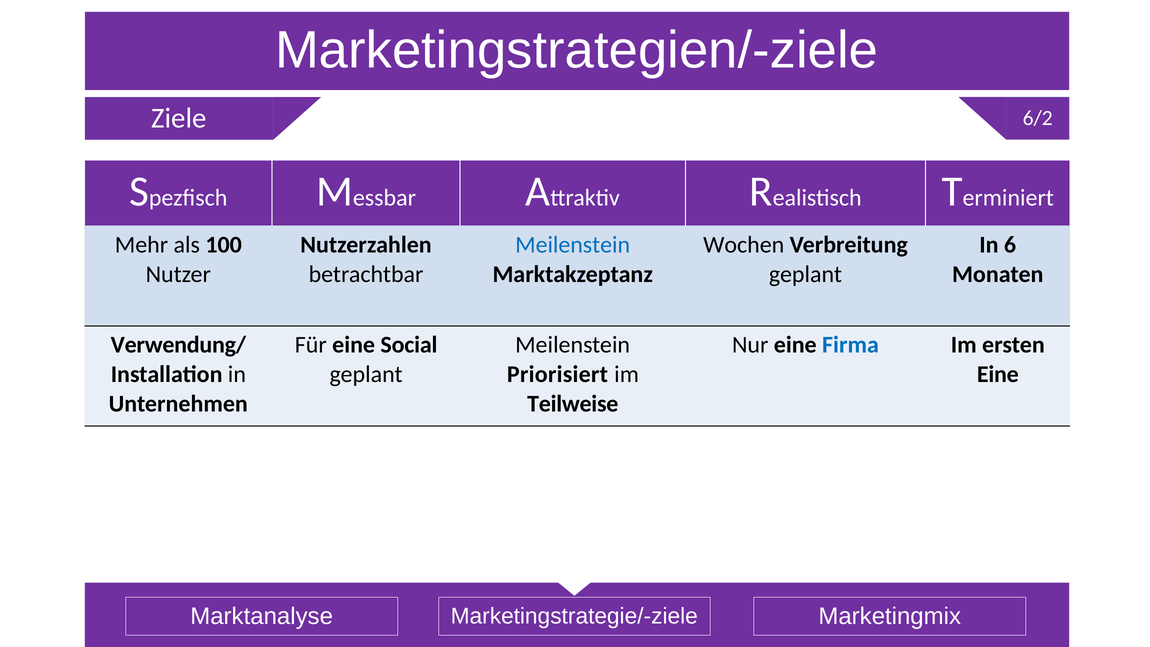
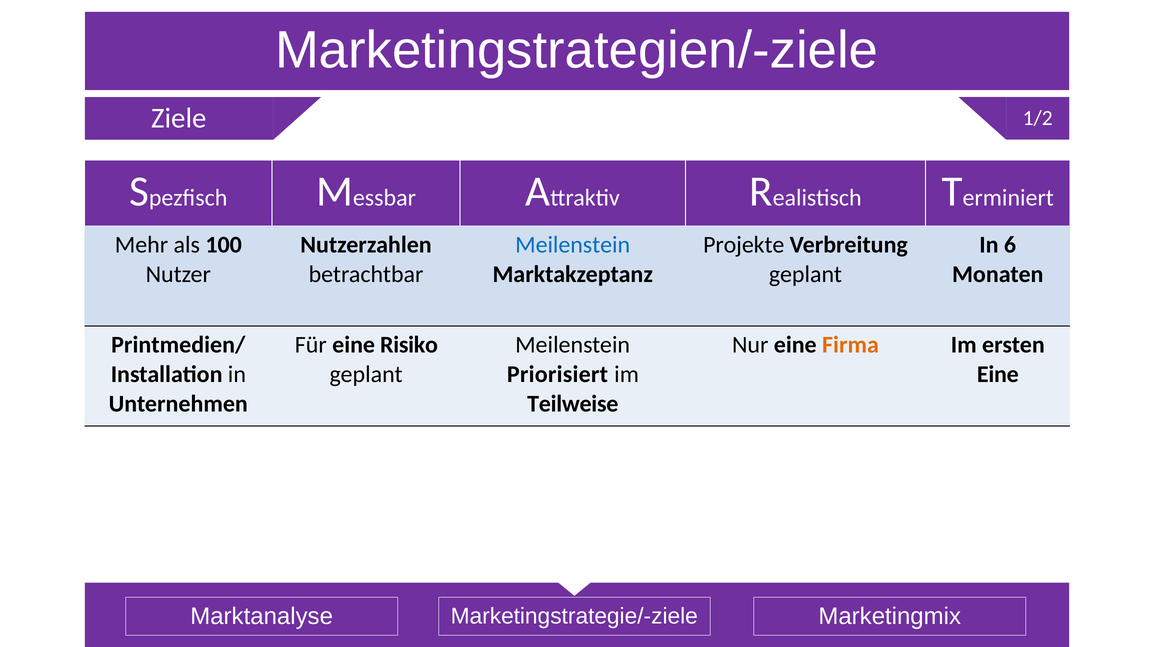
6/2: 6/2 -> 1/2 (1038, 118)
Wochen: Wochen -> Projekte (744, 245)
Verwendung/: Verwendung/ -> Printmedien/ (178, 345)
Social: Social -> Risiko (409, 345)
Firma colour: blue -> orange (850, 345)
